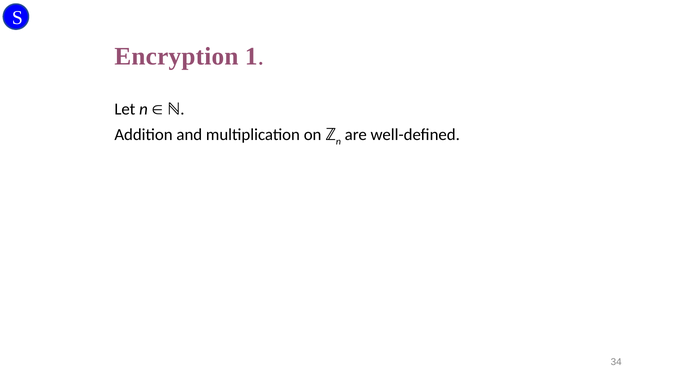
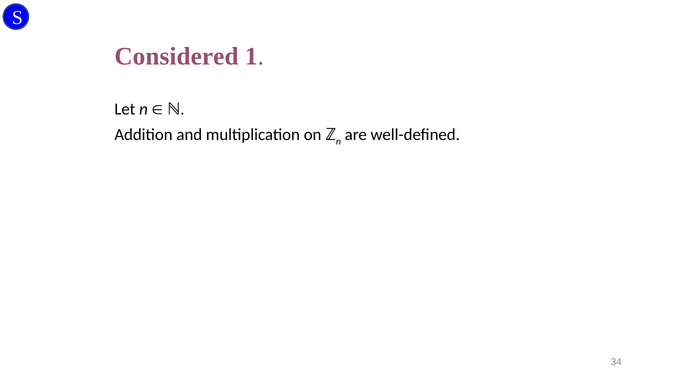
Encryption: Encryption -> Considered (176, 56)
